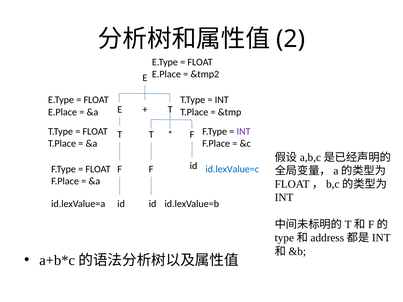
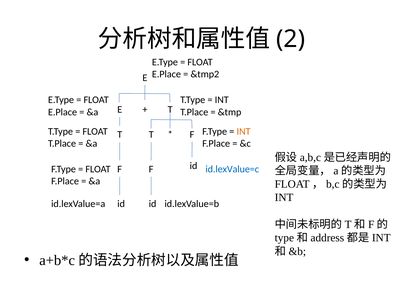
INT colour: purple -> orange (244, 132)
